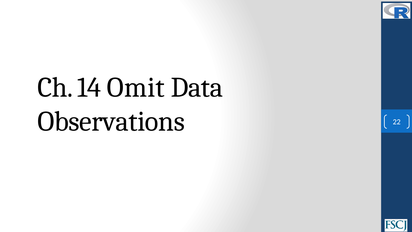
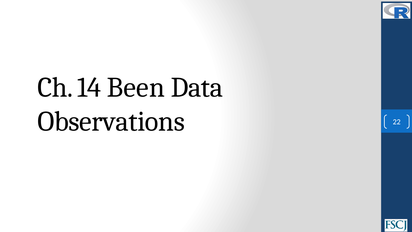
Omit: Omit -> Been (136, 87)
